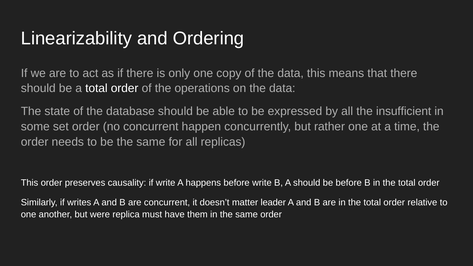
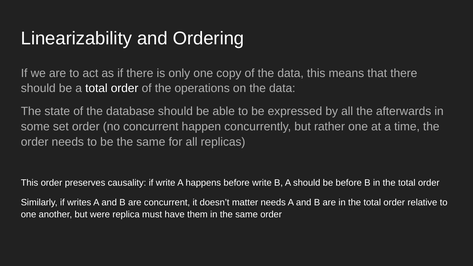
insufficient: insufficient -> afterwards (404, 111)
matter leader: leader -> needs (273, 203)
